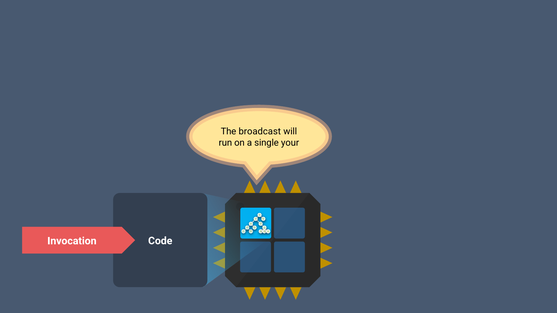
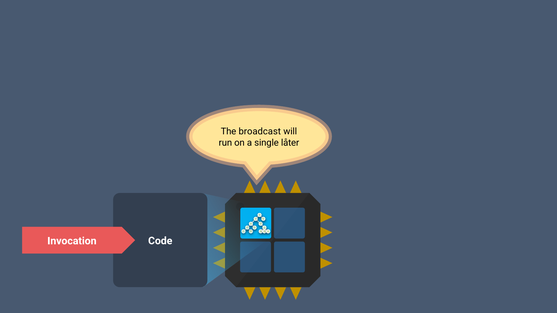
your: your -> låter (290, 143)
